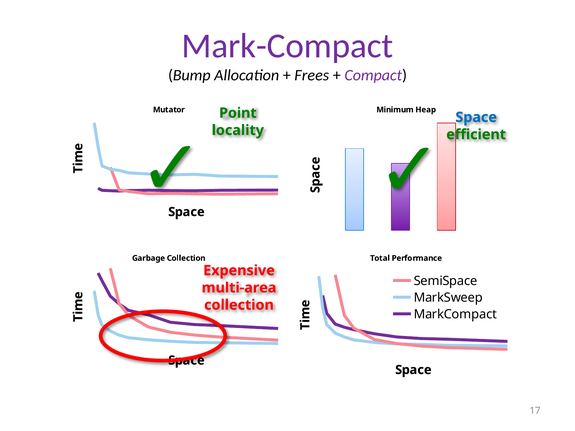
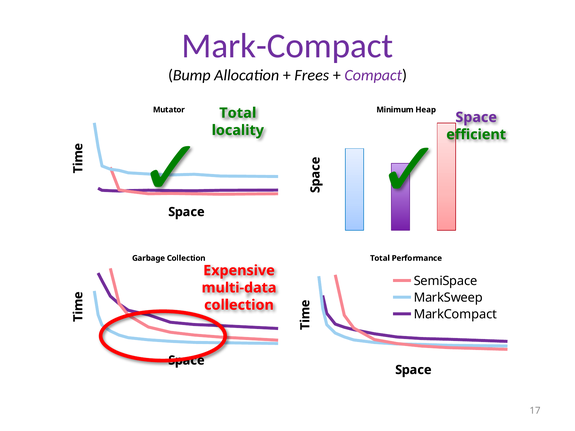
Point: Point -> Total (238, 113)
Space colour: blue -> purple (476, 117)
multi-area: multi-area -> multi-data (239, 288)
